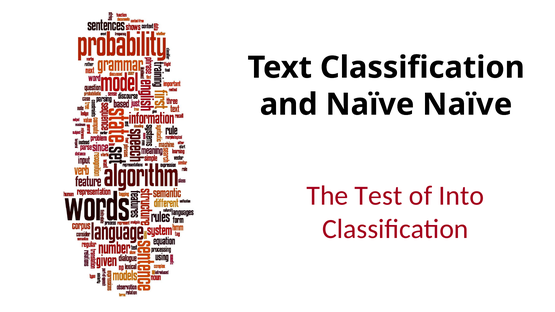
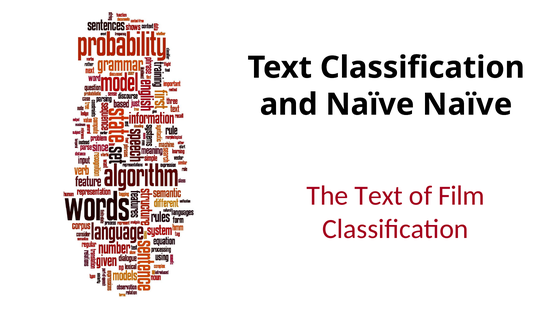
The Test: Test -> Text (379, 196)
Into: Into -> Film (461, 196)
